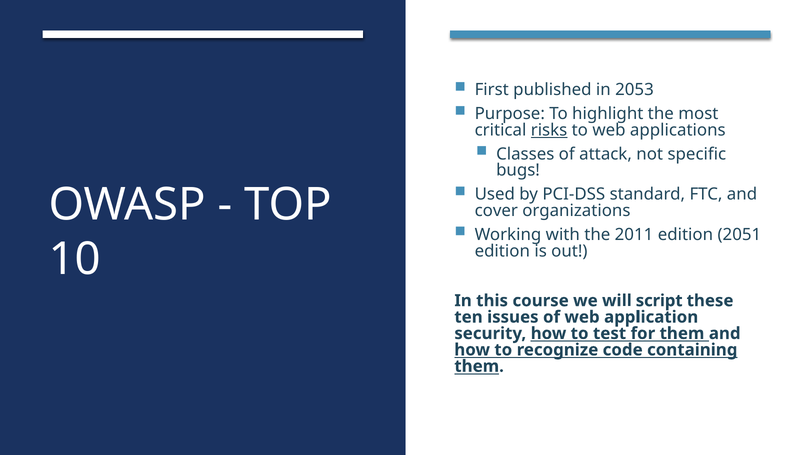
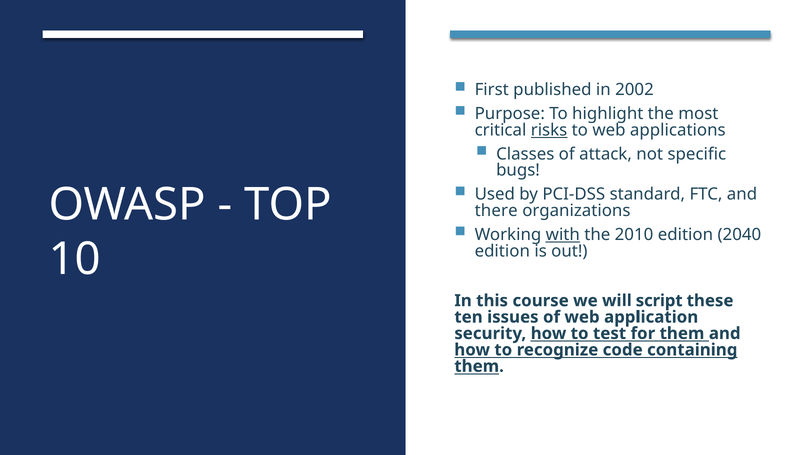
2053: 2053 -> 2002 (634, 90)
cover: cover -> there (496, 211)
with underline: none -> present (563, 235)
2011: 2011 -> 2010 (634, 235)
2051: 2051 -> 2040 (739, 235)
